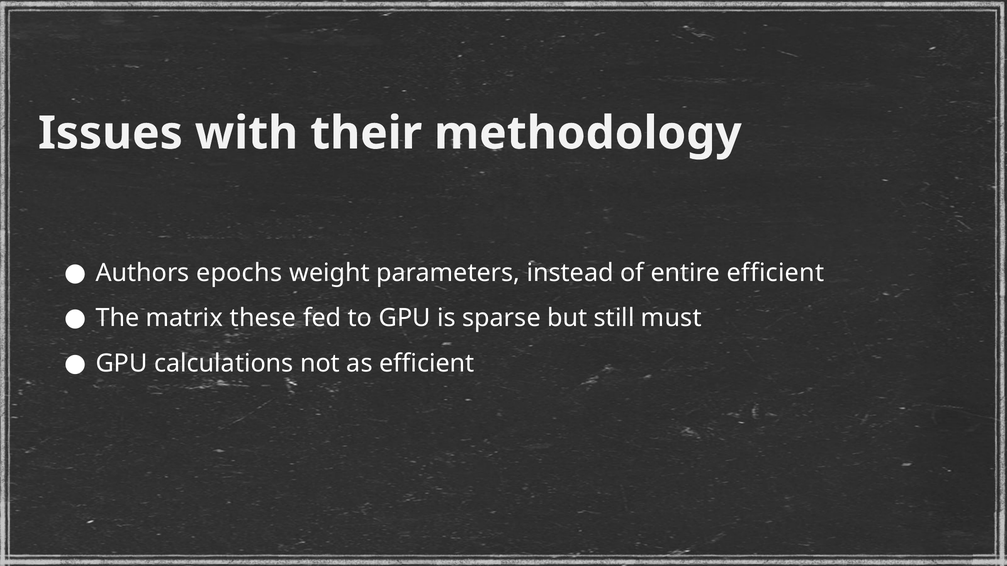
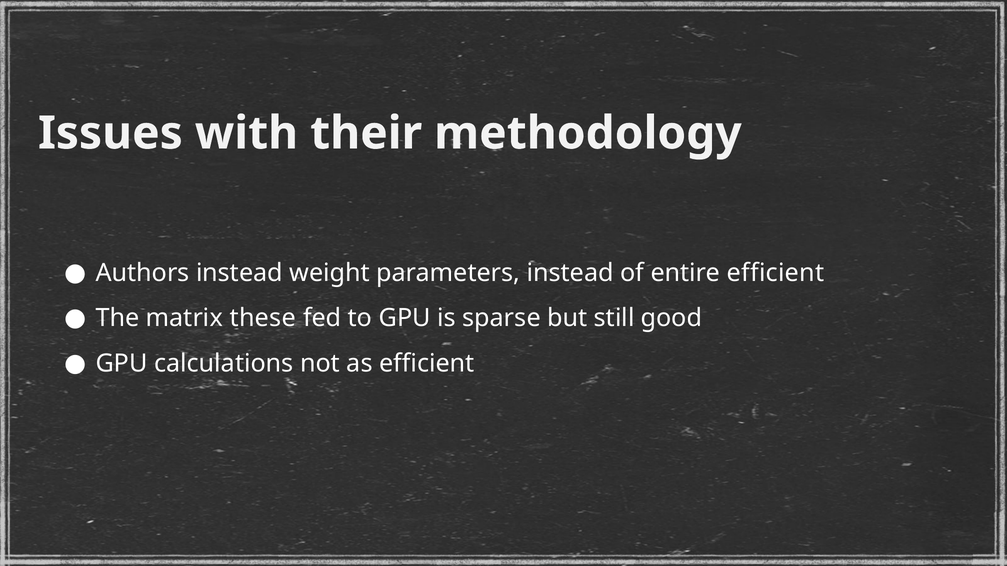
Authors epochs: epochs -> instead (239, 273)
must: must -> good (671, 318)
